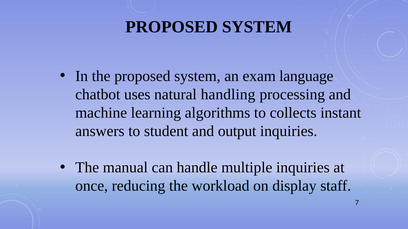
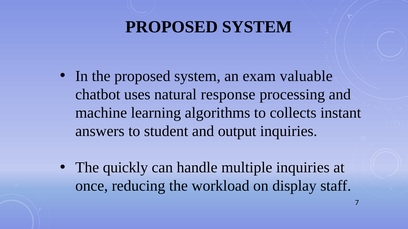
language: language -> valuable (306, 76)
handling: handling -> response (228, 95)
manual: manual -> quickly (125, 168)
